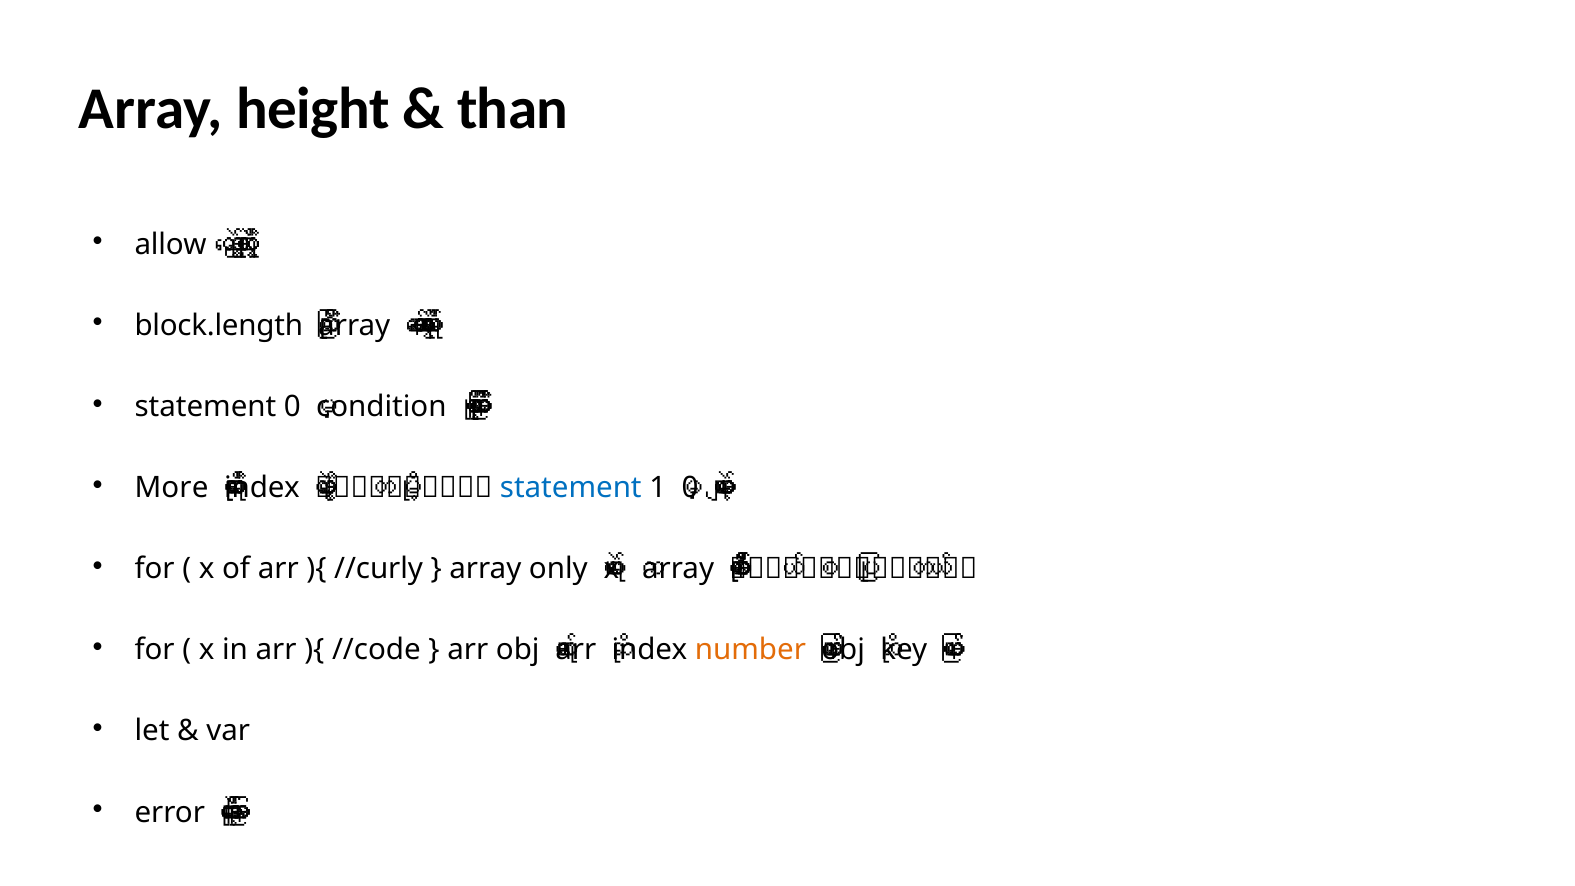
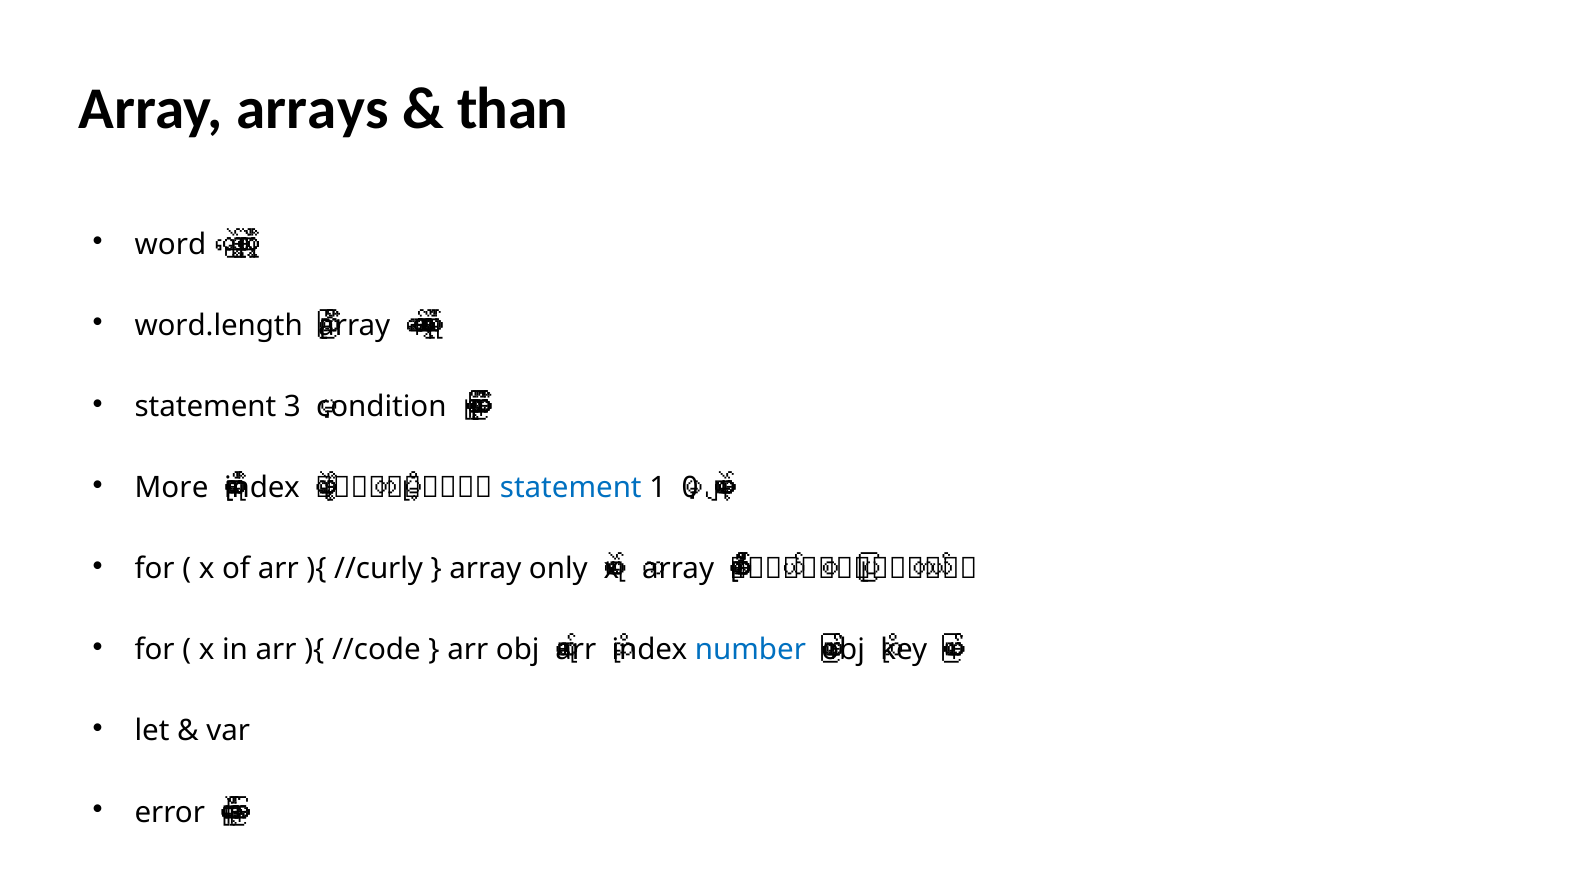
height: height -> arrays (313, 109)
allow: allow -> word (170, 245)
block.length: block.length -> word.length (219, 326)
statement 0: 0 -> 3 (292, 407)
number colour: orange -> blue (750, 650)
